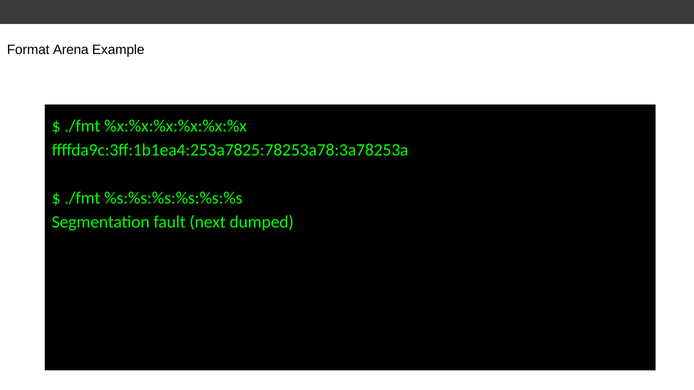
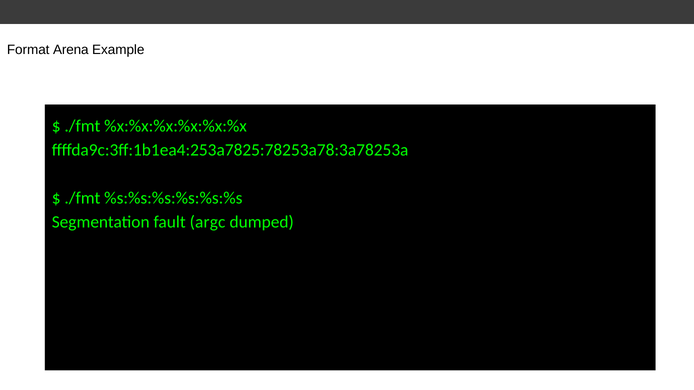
next: next -> argc (208, 222)
